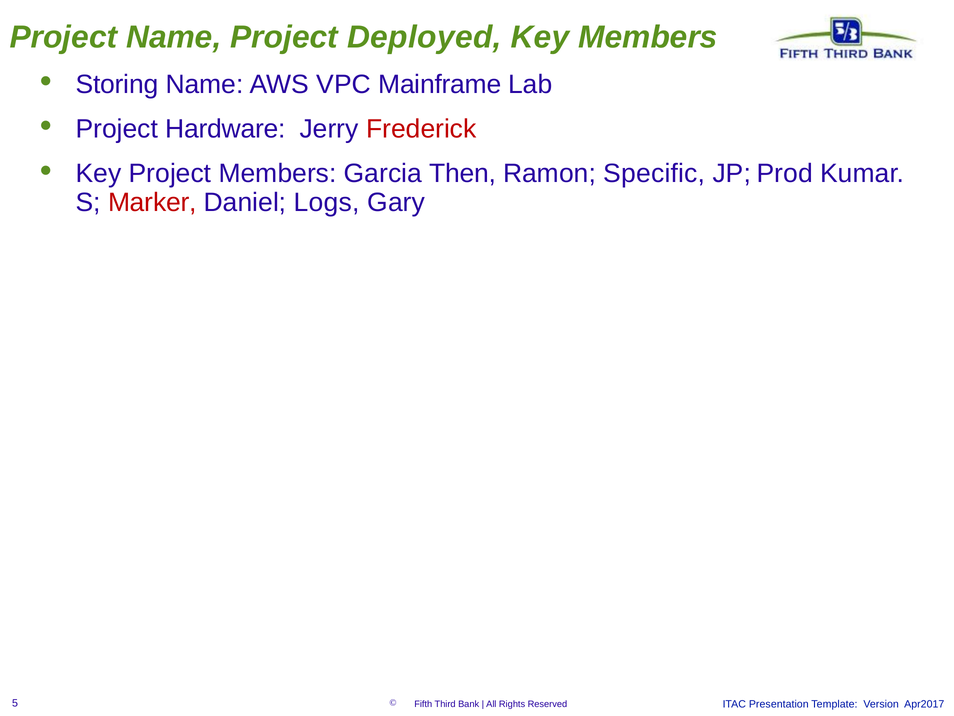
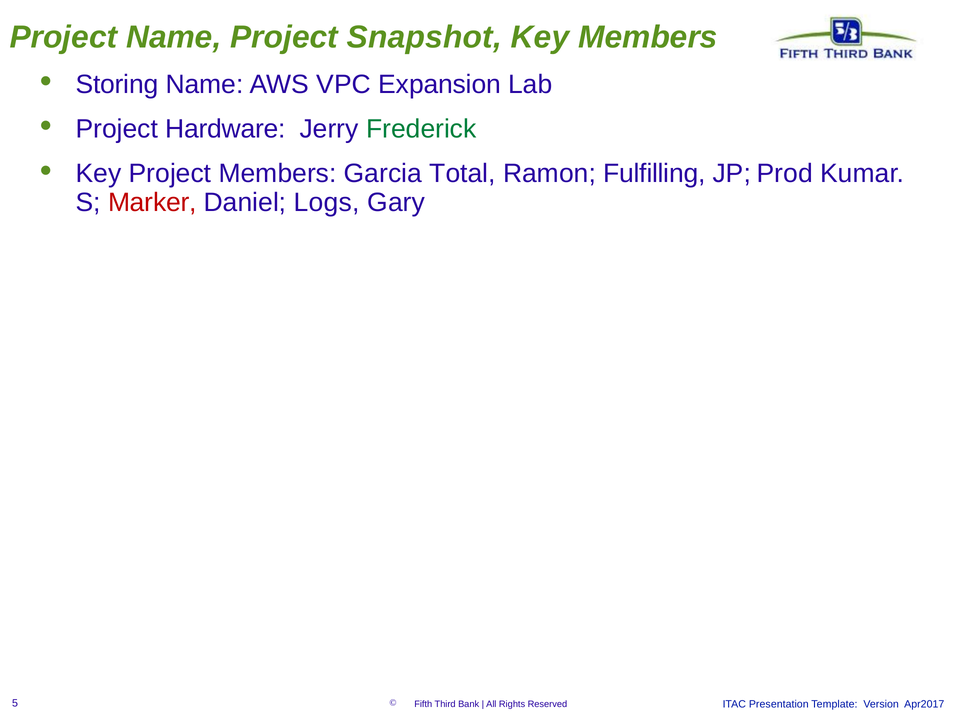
Deployed: Deployed -> Snapshot (424, 37)
Mainframe: Mainframe -> Expansion (440, 85)
Frederick colour: red -> green (421, 129)
Then: Then -> Total (463, 174)
Specific: Specific -> Fulfilling (654, 174)
